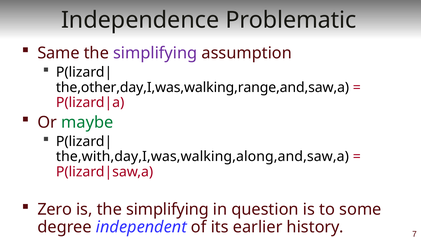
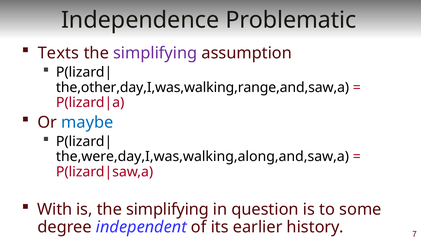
Same: Same -> Texts (58, 53)
maybe colour: green -> blue (87, 122)
the,with,day,I,was,walking,along,and,saw,a: the,with,day,I,was,walking,along,and,saw,a -> the,were,day,I,was,walking,along,and,saw,a (202, 157)
Zero: Zero -> With (55, 209)
